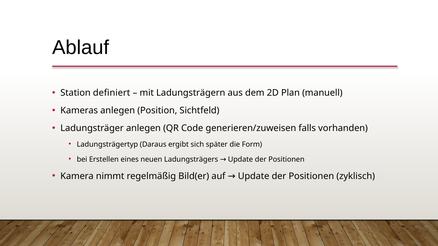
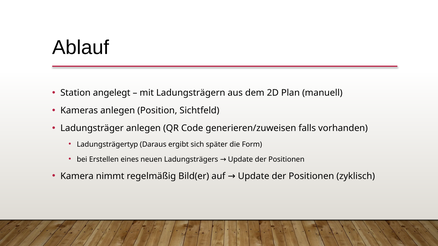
definiert: definiert -> angelegt (112, 93)
